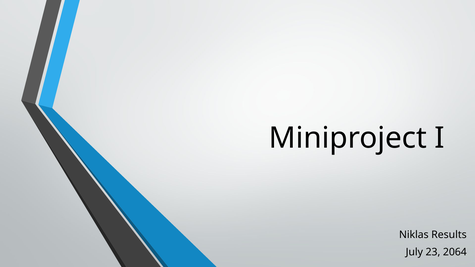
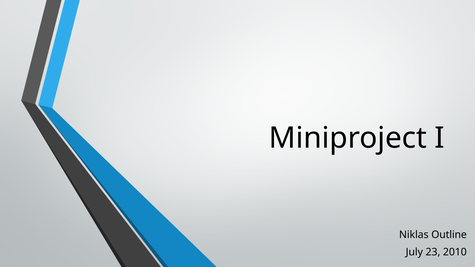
Results: Results -> Outline (449, 235)
2064: 2064 -> 2010 (455, 252)
